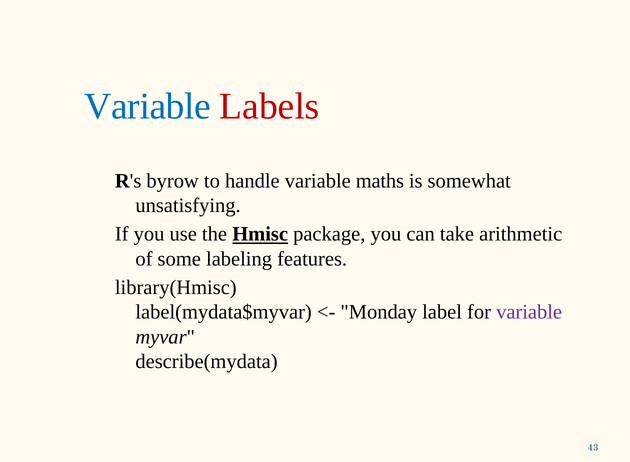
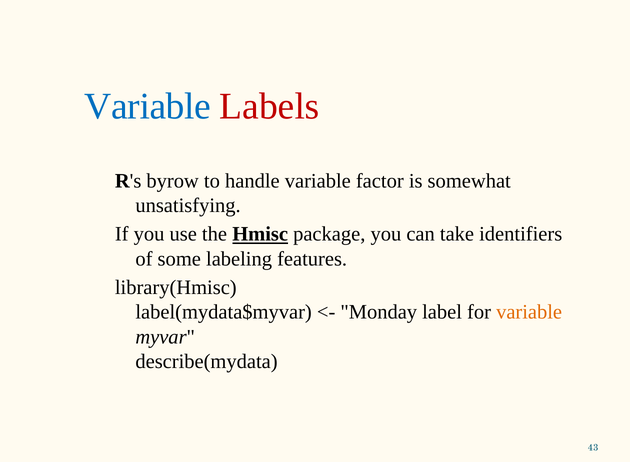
maths: maths -> factor (380, 181)
arithmetic: arithmetic -> identifiers (521, 234)
variable colour: purple -> orange (529, 312)
